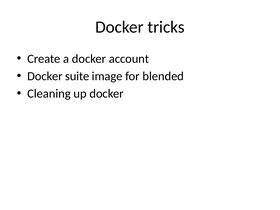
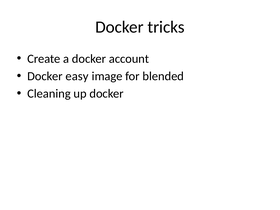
suite: suite -> easy (77, 76)
